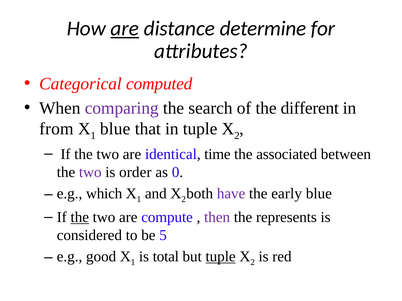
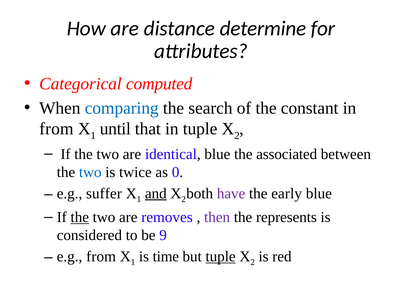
are underline: present -> none (125, 28)
comparing colour: purple -> blue (122, 108)
different: different -> constant (310, 108)
1 blue: blue -> until (115, 129)
identical time: time -> blue (217, 154)
two colour: purple -> blue (90, 172)
order: order -> twice (135, 172)
which: which -> suffer (104, 194)
and underline: none -> present (156, 194)
compute: compute -> removes (167, 218)
5: 5 -> 9 (163, 236)
e.g good: good -> from (101, 257)
total: total -> time (166, 257)
